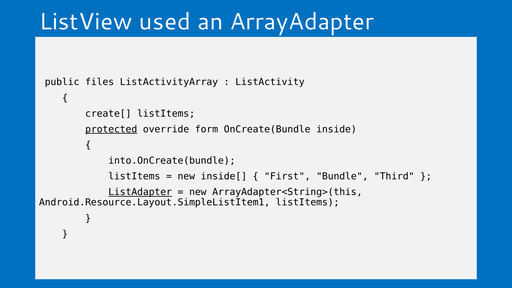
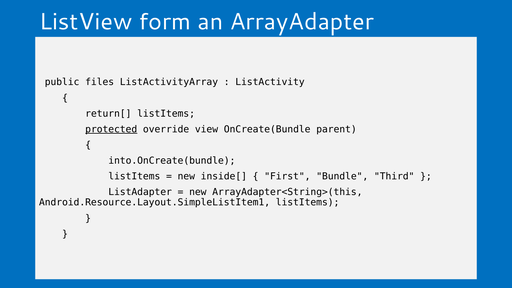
used: used -> form (165, 22)
create[: create[ -> return[ (108, 114)
form: form -> view (206, 129)
inside: inside -> parent (336, 129)
ListAdapter underline: present -> none (140, 192)
